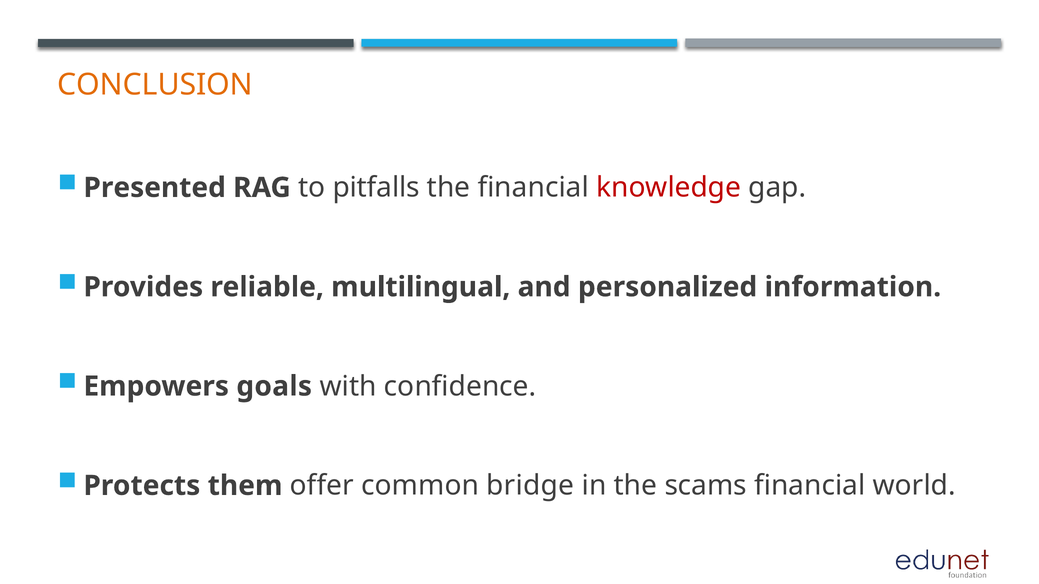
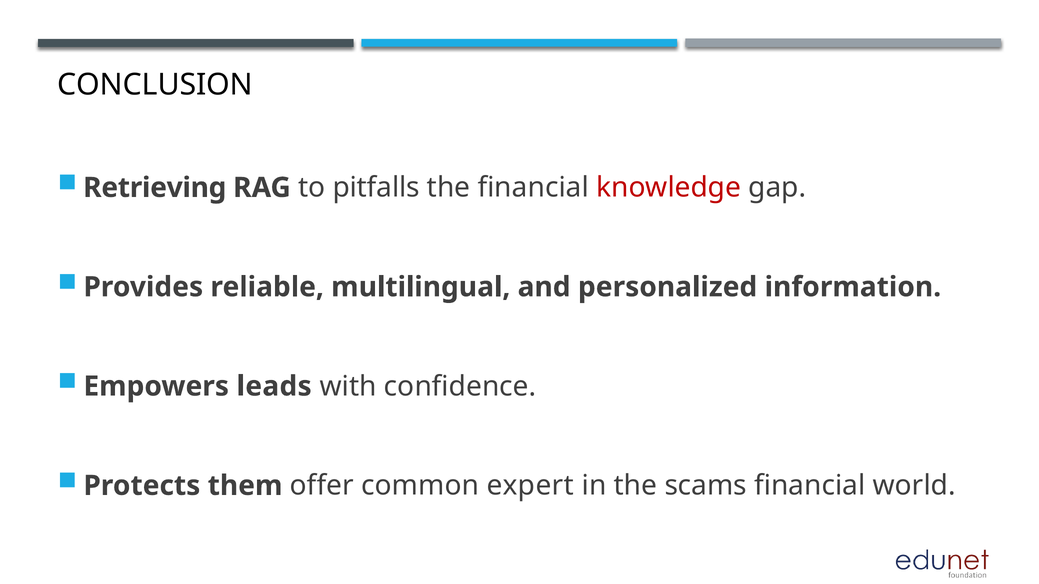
CONCLUSION colour: orange -> black (155, 85)
Presented: Presented -> Retrieving (155, 188)
goals: goals -> leads (274, 387)
bridge: bridge -> expert (530, 486)
